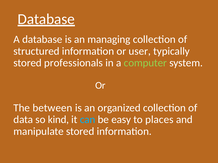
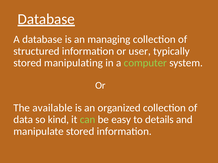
professionals: professionals -> manipulating (74, 63)
between: between -> available (52, 108)
can colour: light blue -> light green (88, 120)
places: places -> details (159, 120)
